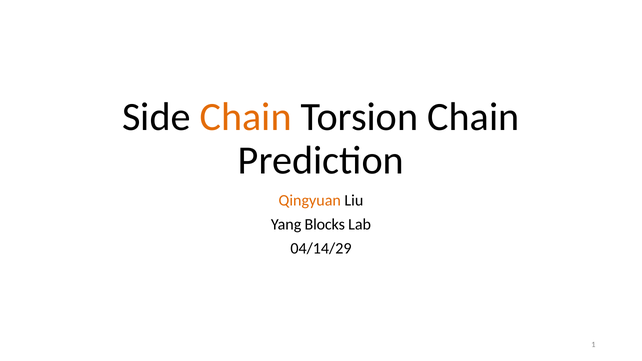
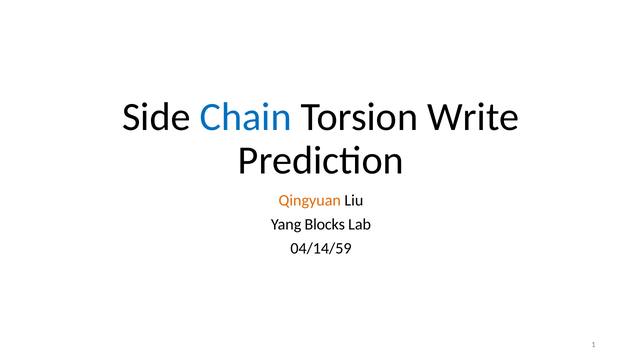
Chain colour: orange -> blue (246, 117)
Torsion Chain: Chain -> Write (473, 117)
04/14/29: 04/14/29 -> 04/14/59 (321, 249)
